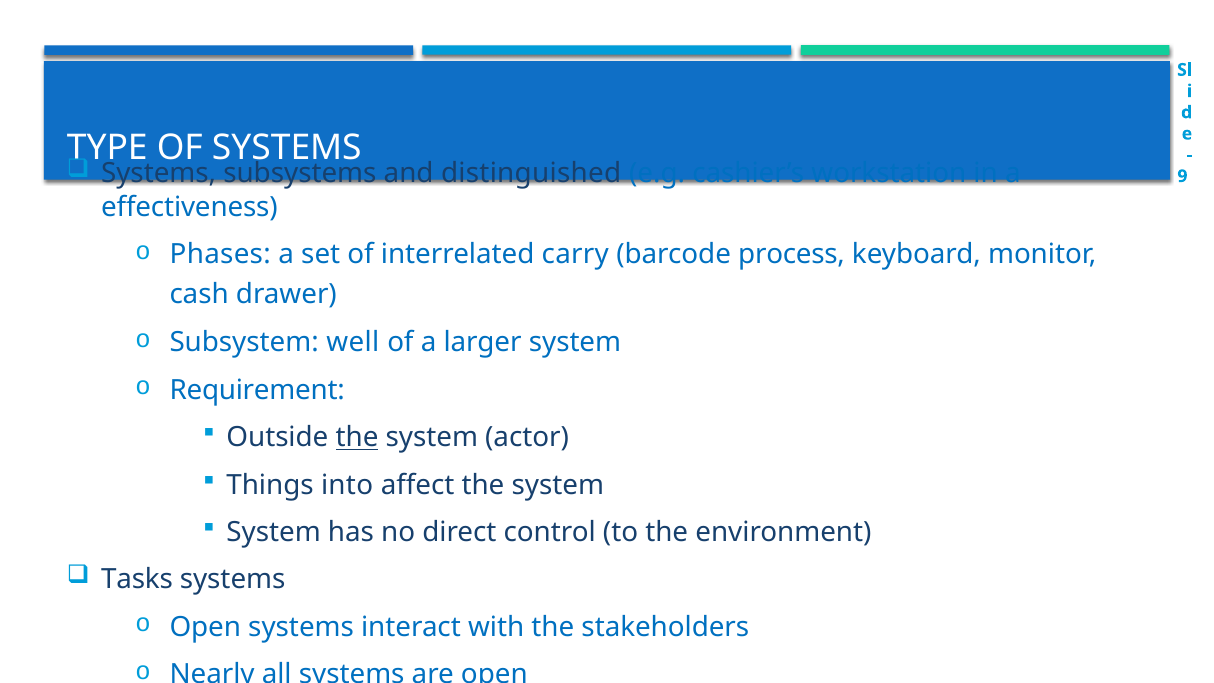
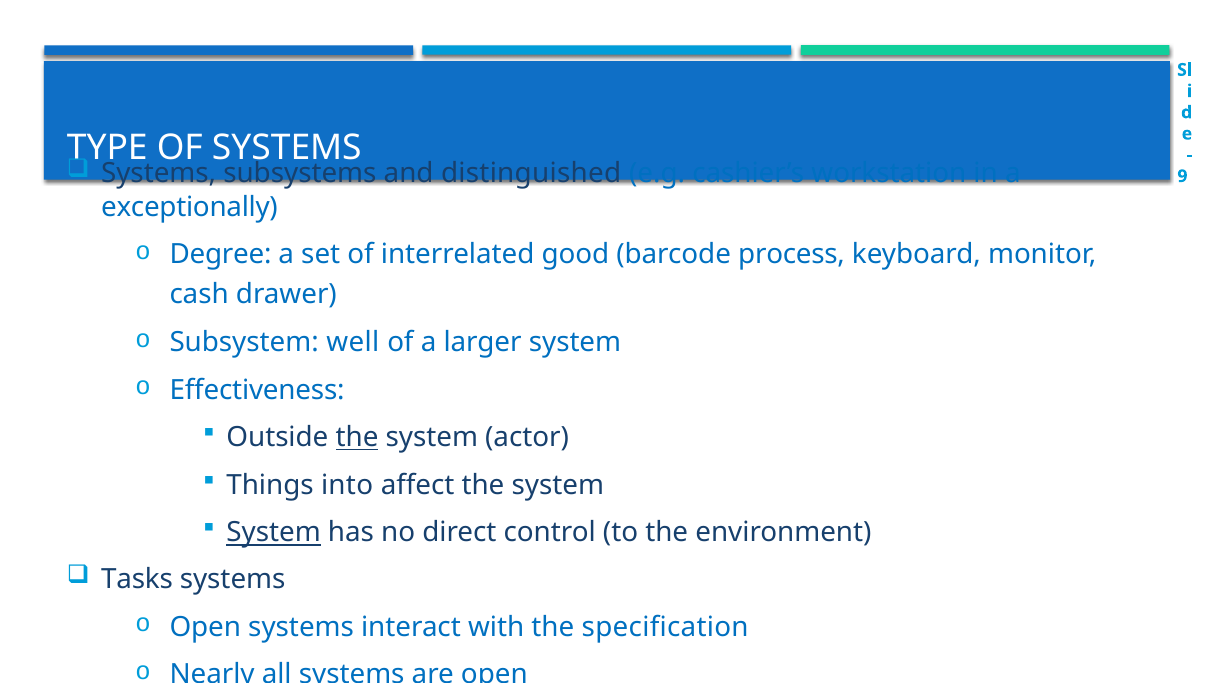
effectiveness: effectiveness -> exceptionally (189, 207)
Phases: Phases -> Degree (221, 254)
carry: carry -> good (575, 254)
Requirement: Requirement -> Effectiveness (257, 390)
System underline: none -> present (274, 533)
stakeholders: stakeholders -> specification (665, 627)
